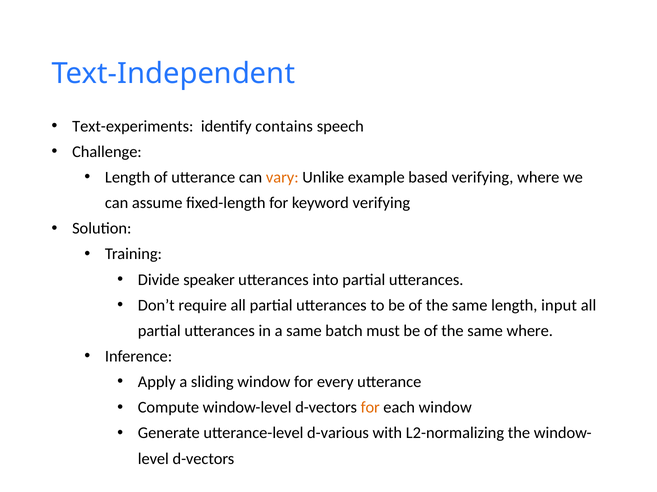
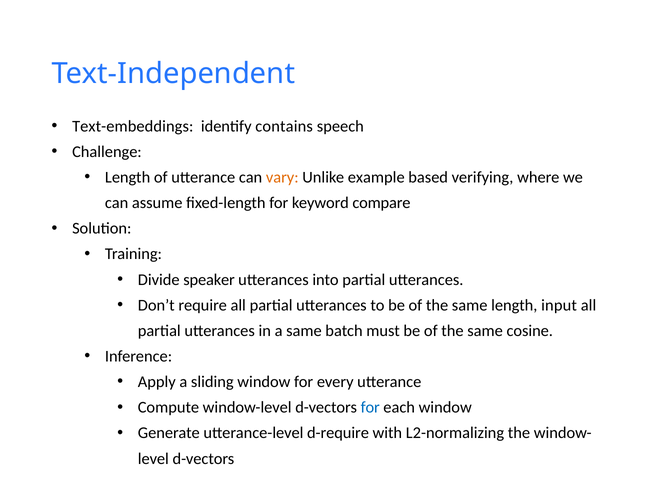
Text-experiments: Text-experiments -> Text-embeddings (133, 126)
keyword verifying: verifying -> compare (381, 203)
same where: where -> cosine (530, 331)
for colour: orange -> blue (370, 408)
d-various: d-various -> d-require (338, 434)
